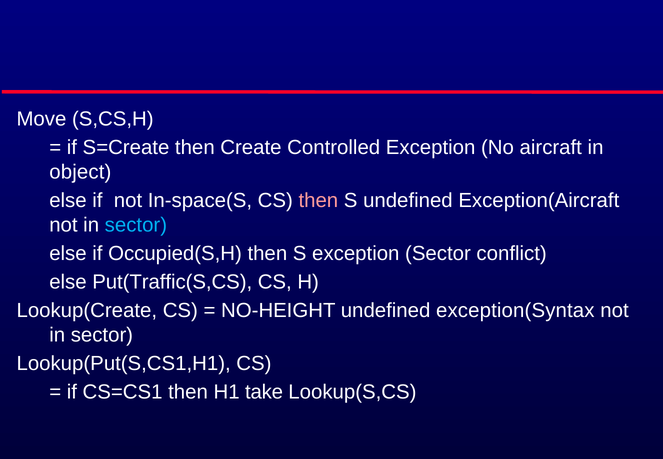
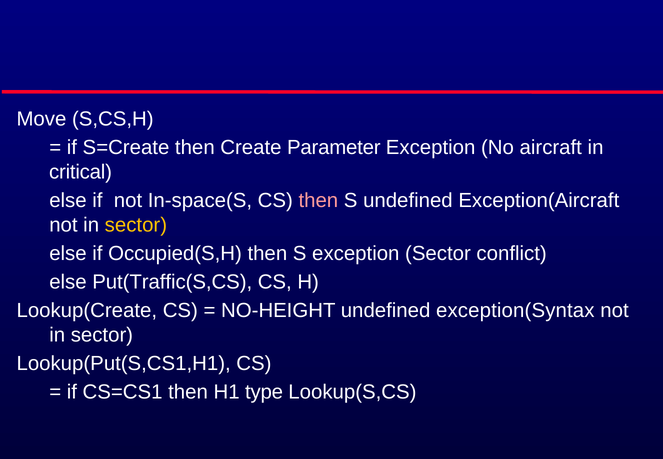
Controlled: Controlled -> Parameter (334, 147)
object: object -> critical (81, 172)
sector colour: light blue -> yellow (136, 225)
take: take -> type (264, 392)
